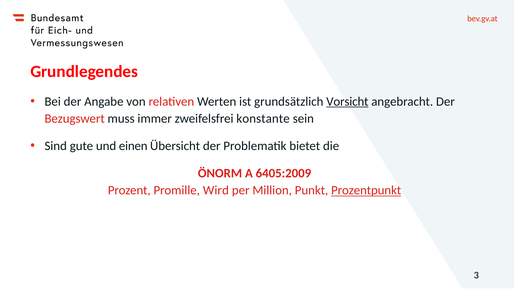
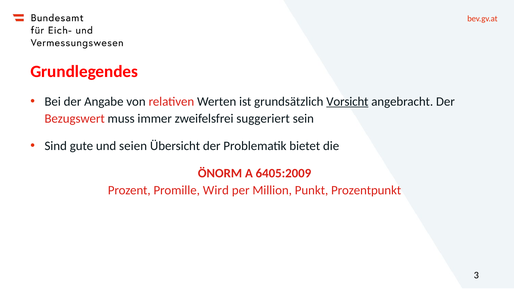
konstante: konstante -> suggeriert (263, 119)
einen: einen -> seien (133, 146)
Prozentpunkt underline: present -> none (366, 191)
